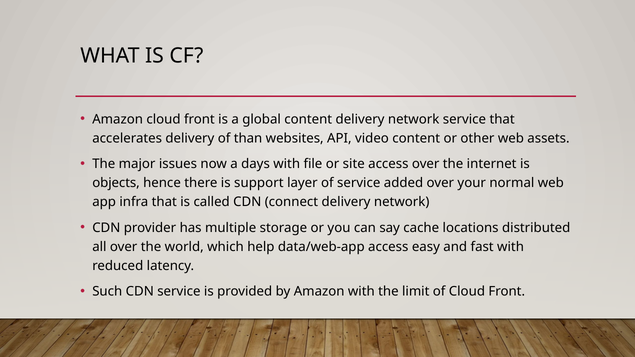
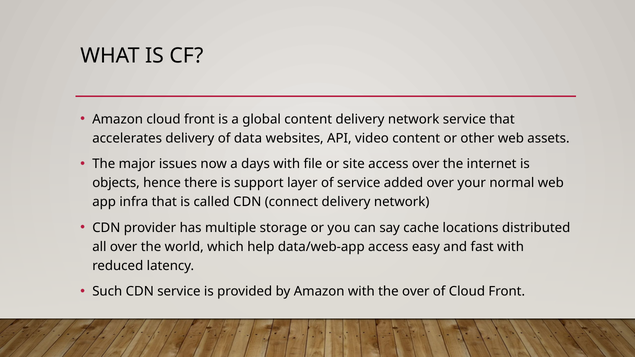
than: than -> data (248, 138)
the limit: limit -> over (416, 292)
